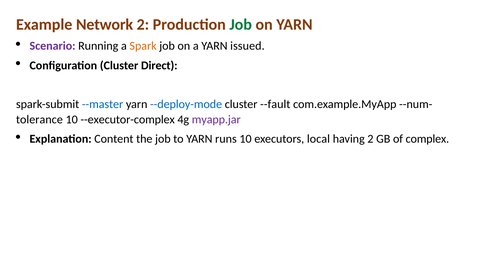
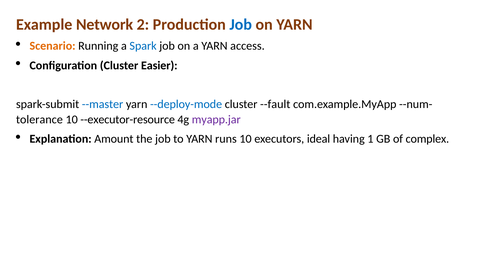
Job colour: green -> blue (241, 24)
Scenario colour: purple -> orange (53, 46)
Spark colour: orange -> blue (143, 46)
issued: issued -> access (247, 46)
Direct: Direct -> Easier (159, 65)
--executor-complex: --executor-complex -> --executor-resource (128, 120)
Content: Content -> Amount (114, 139)
local: local -> ideal (319, 139)
having 2: 2 -> 1 (370, 139)
